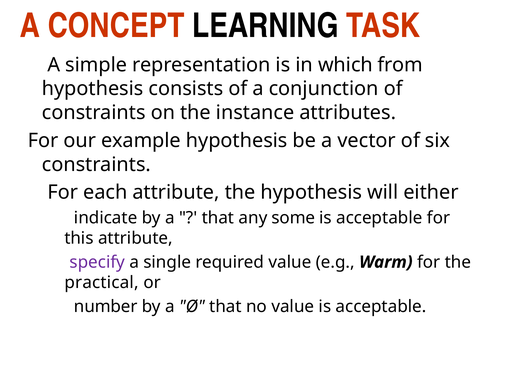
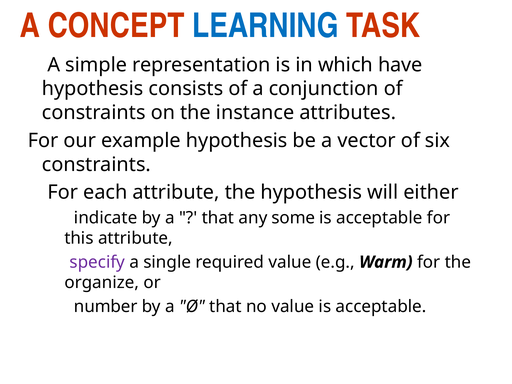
LEARNING colour: black -> blue (265, 26)
from: from -> have (400, 65)
practical: practical -> organize (102, 283)
